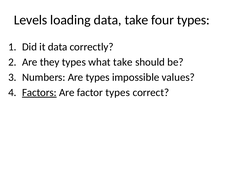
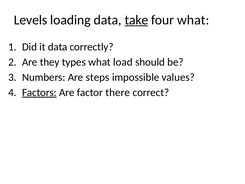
take underline: none -> present (136, 20)
four types: types -> what (193, 20)
what take: take -> load (123, 62)
Are types: types -> steps (98, 77)
factor types: types -> there (118, 92)
